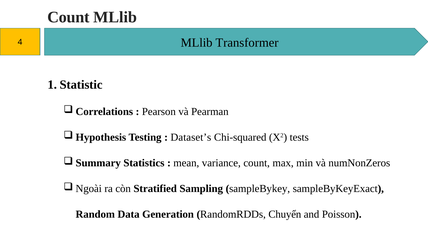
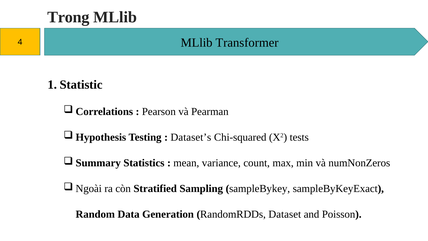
Count: Count -> Trong (68, 17)
Chuyển: Chuyển -> Dataset (285, 214)
